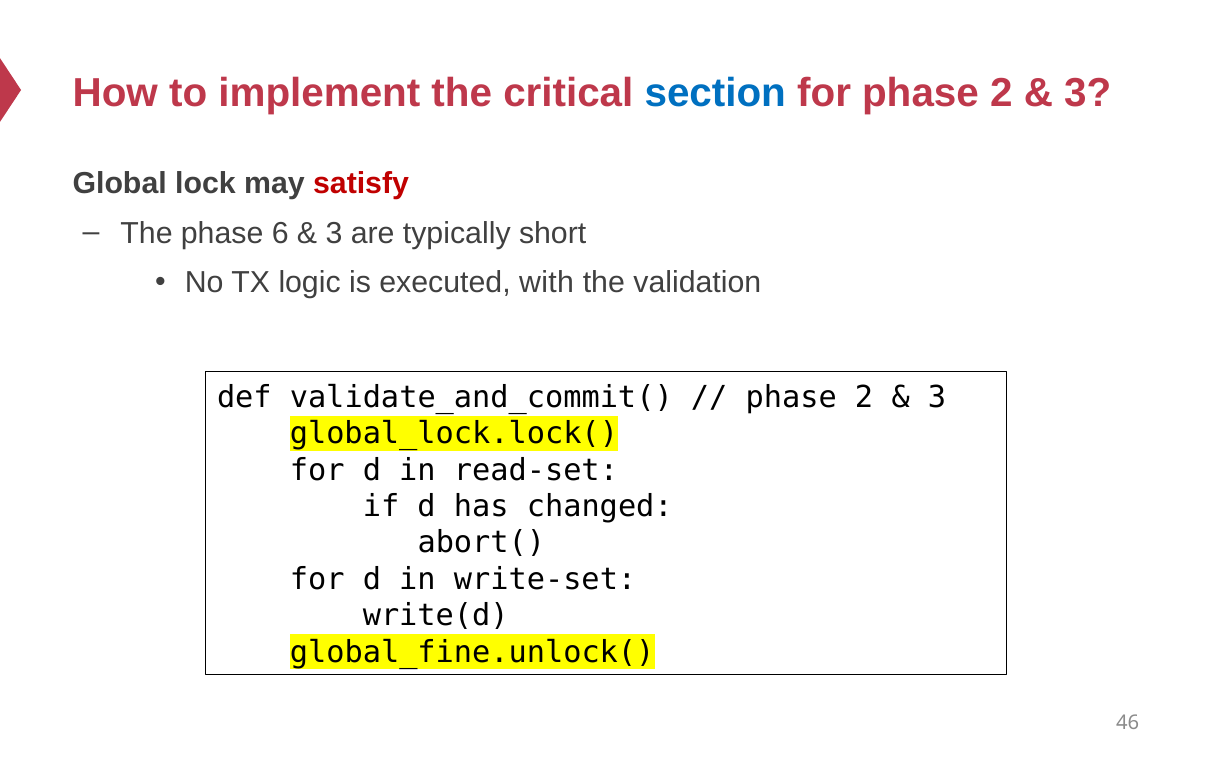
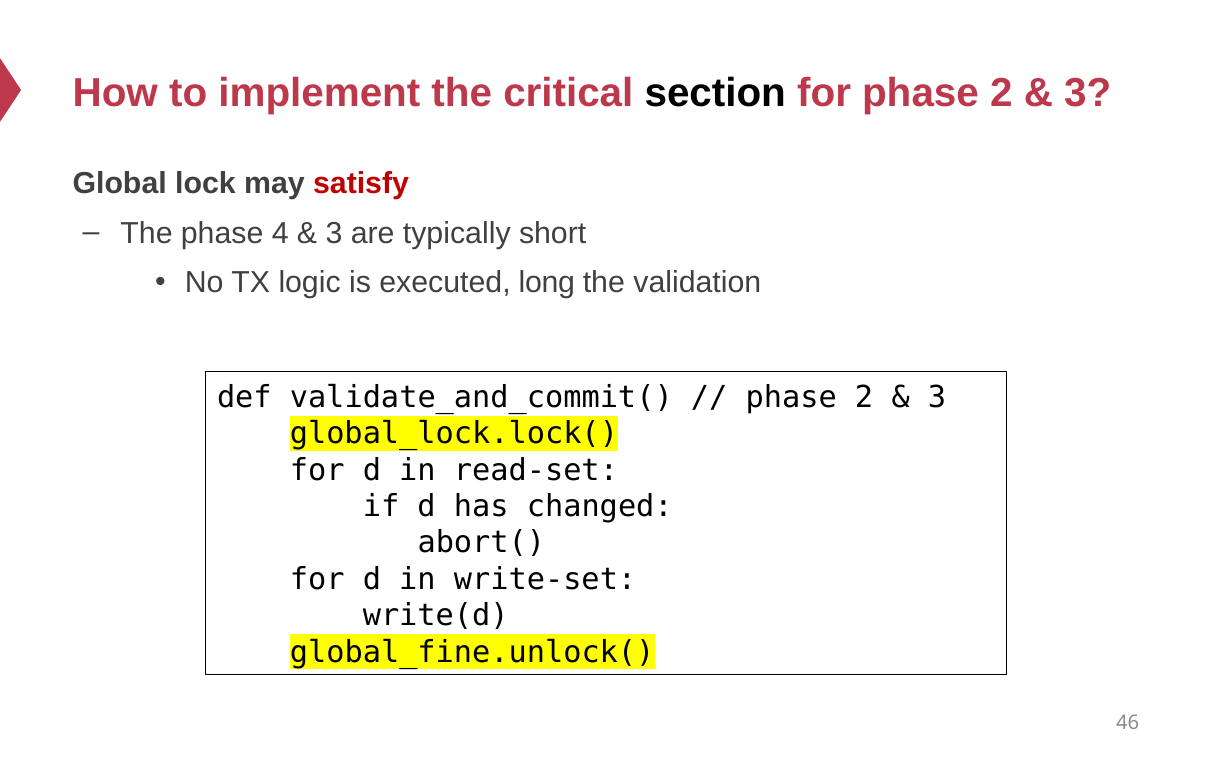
section colour: blue -> black (715, 93)
6: 6 -> 4 (280, 233)
with: with -> long (547, 283)
